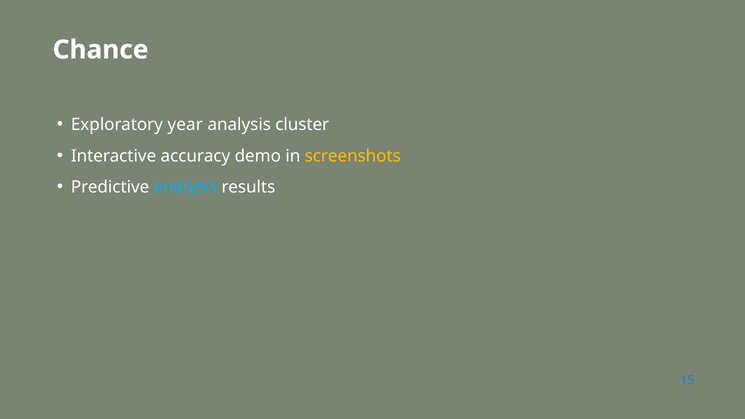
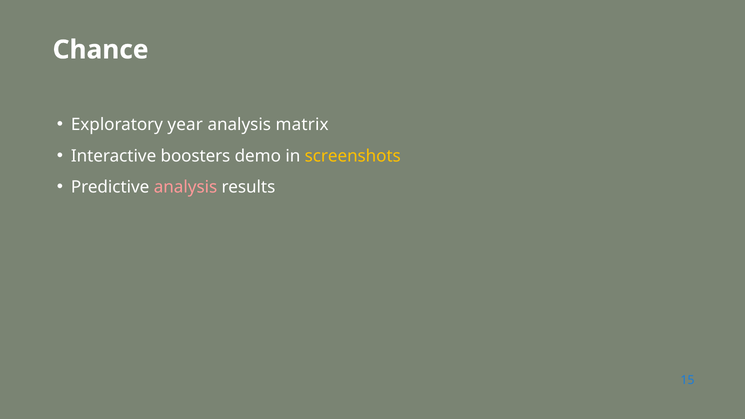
cluster: cluster -> matrix (302, 125)
accuracy: accuracy -> boosters (195, 156)
analysis colour: light blue -> pink (186, 187)
